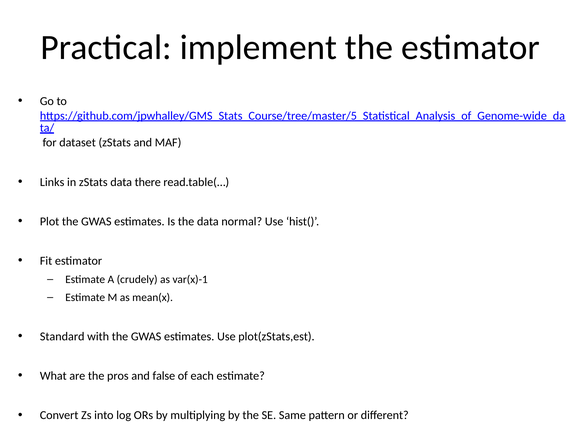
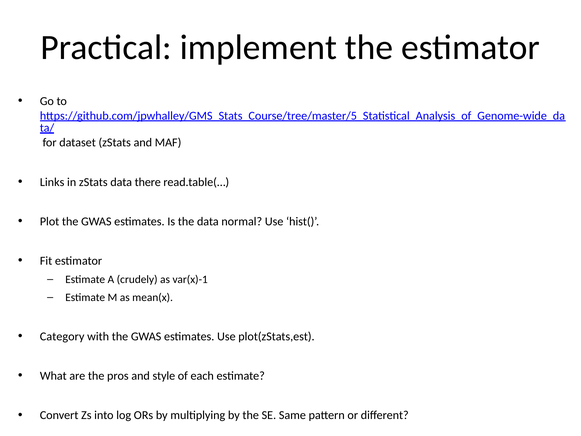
Standard: Standard -> Category (62, 336)
false: false -> style (164, 376)
